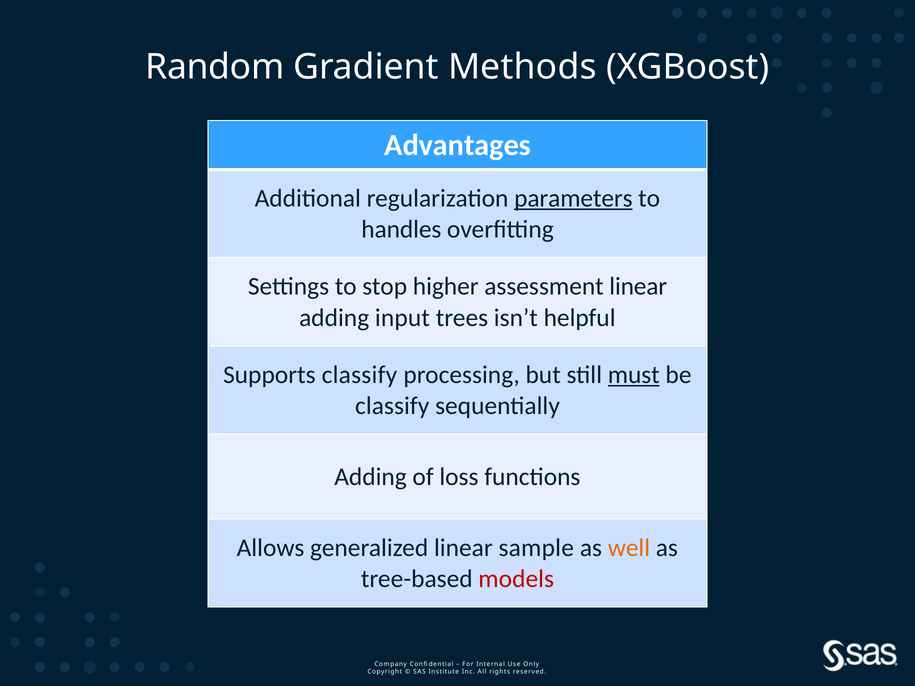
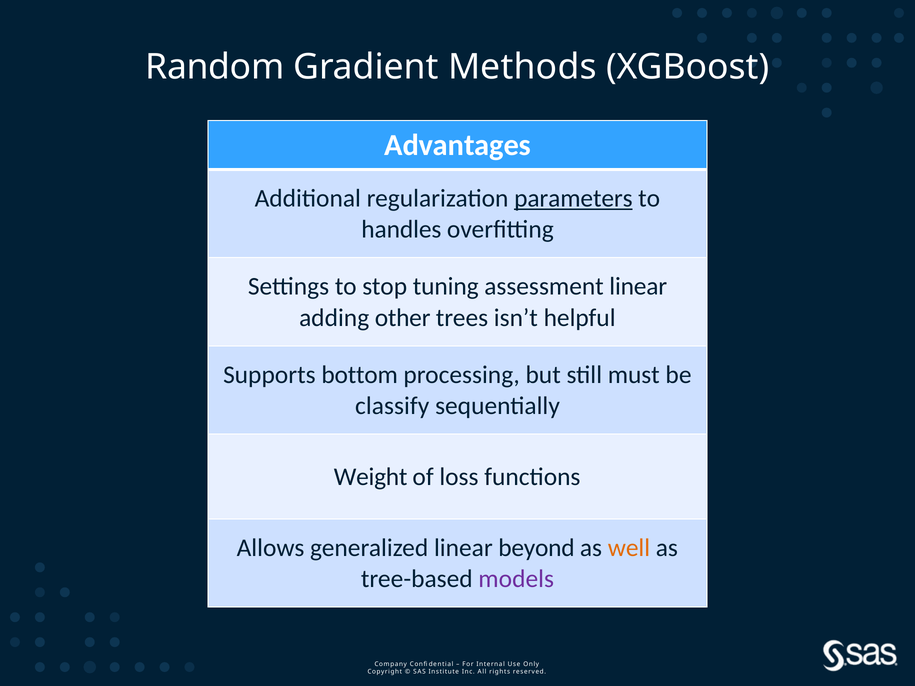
higher: higher -> tuning (446, 287)
input: input -> other (403, 318)
Supports classify: classify -> bottom (360, 375)
must underline: present -> none (634, 375)
Adding: Adding -> Weight (371, 477)
sample: sample -> beyond (536, 548)
models colour: red -> purple (516, 579)
